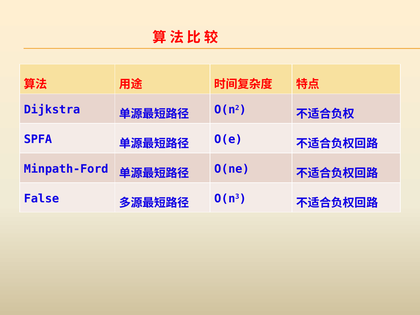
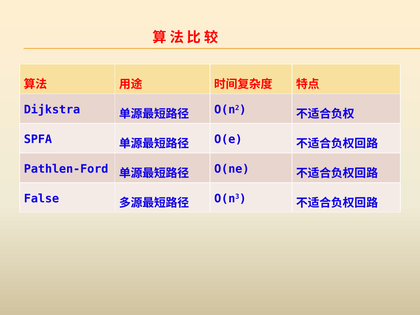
Minpath-Ford: Minpath-Ford -> Pathlen-Ford (66, 169)
